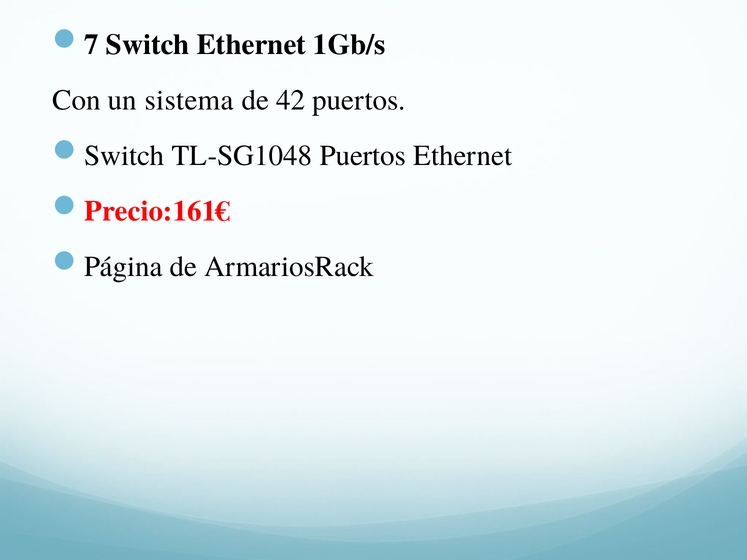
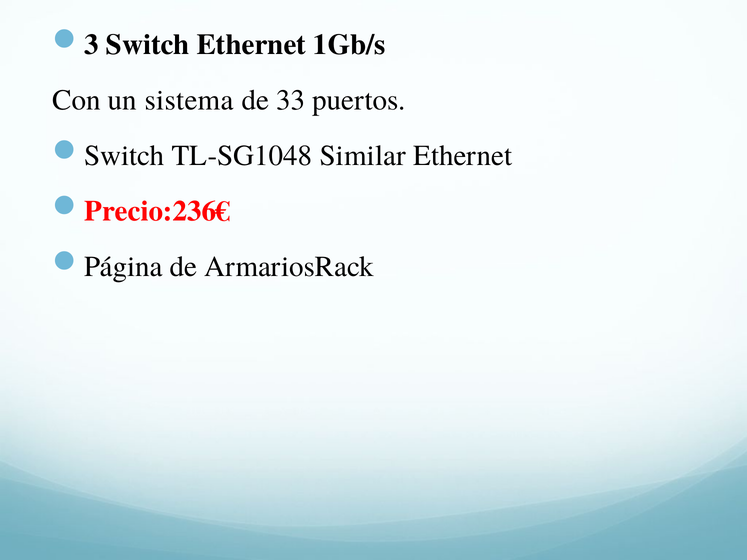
7: 7 -> 3 (92, 45)
42: 42 -> 33 (291, 100)
TL-SG1048 Puertos: Puertos -> Similar (363, 156)
Precio:161€: Precio:161€ -> Precio:236€ (157, 211)
